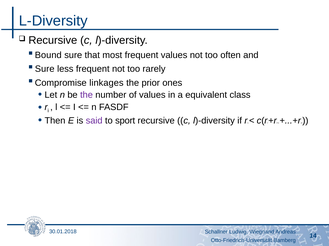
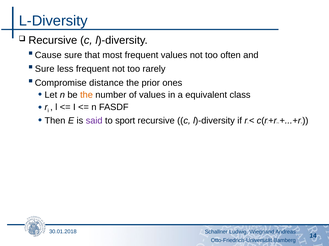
Bound: Bound -> Cause (48, 55)
linkages: linkages -> distance (106, 83)
the colour: purple -> orange (86, 95)
